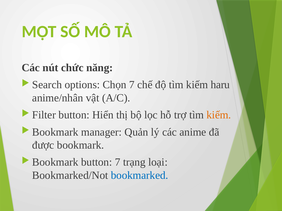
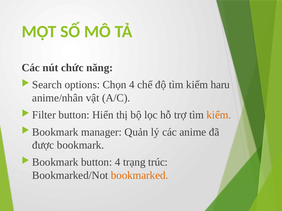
Chọn 7: 7 -> 4 (132, 85)
button 7: 7 -> 4 (118, 163)
loại: loại -> trúc (158, 163)
bookmarked colour: blue -> orange (140, 176)
